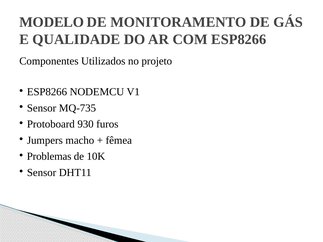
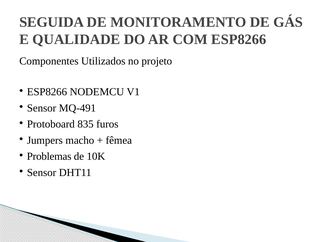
MODELO: MODELO -> SEGUIDA (52, 22)
MQ-735: MQ-735 -> MQ-491 (77, 108)
930: 930 -> 835 (86, 124)
